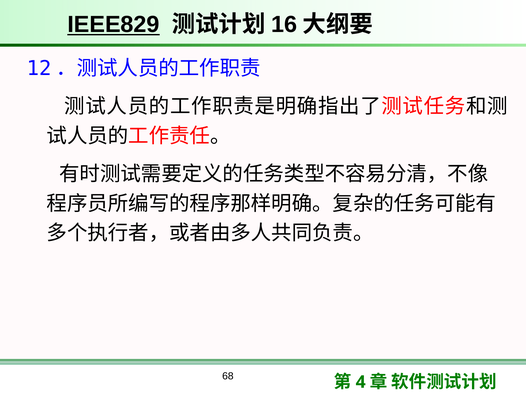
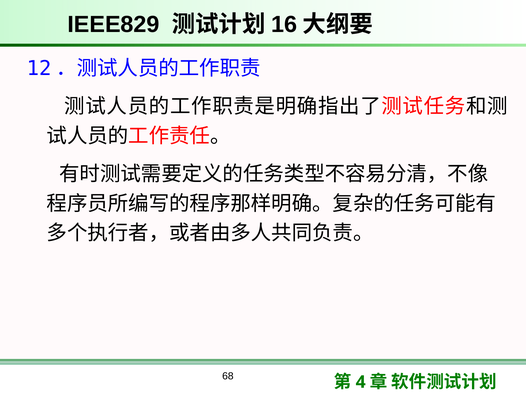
IEEE829 underline: present -> none (113, 25)
